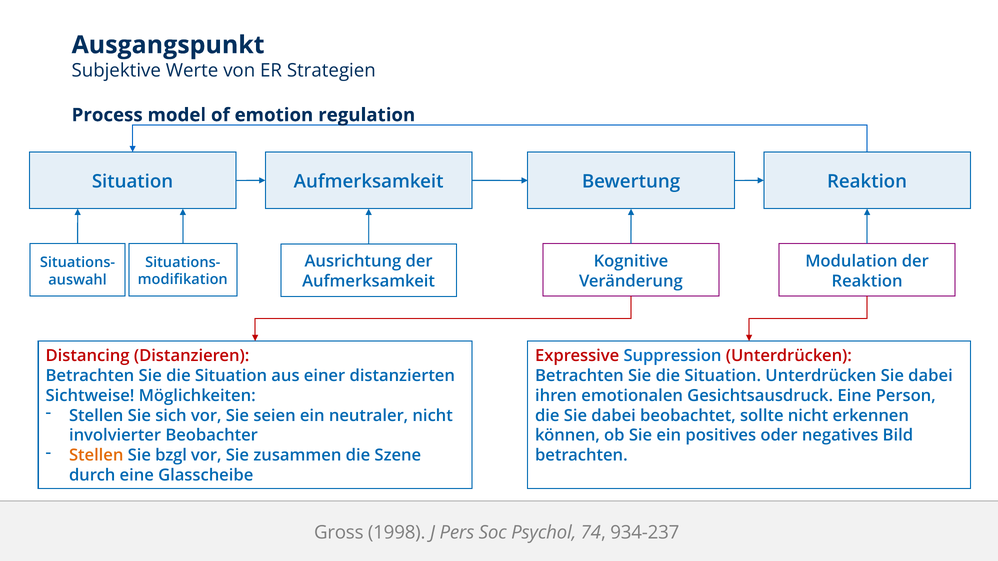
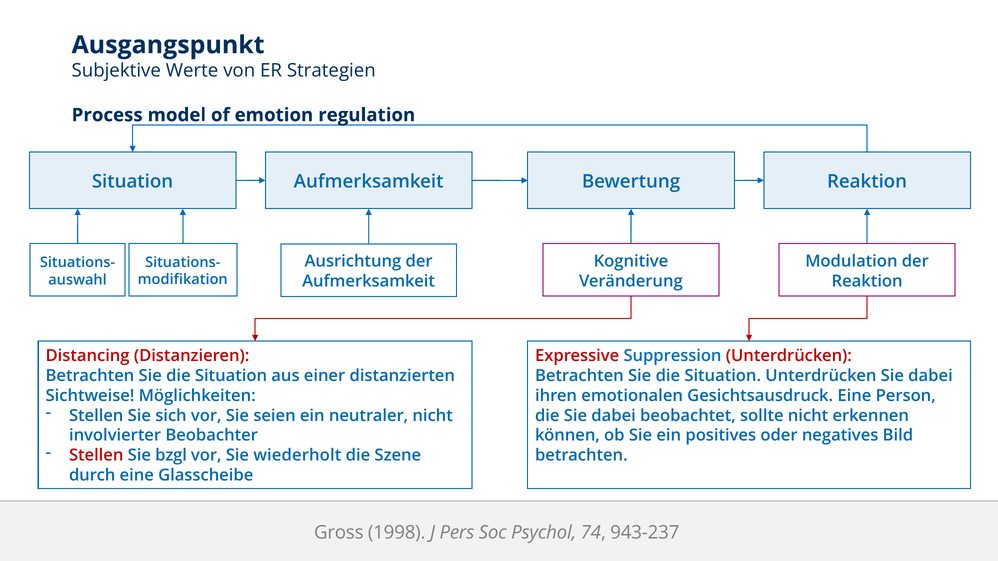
Stellen colour: orange -> red (96, 456)
zusammen: zusammen -> wiederholt (297, 456)
934-237: 934-237 -> 943-237 (645, 533)
